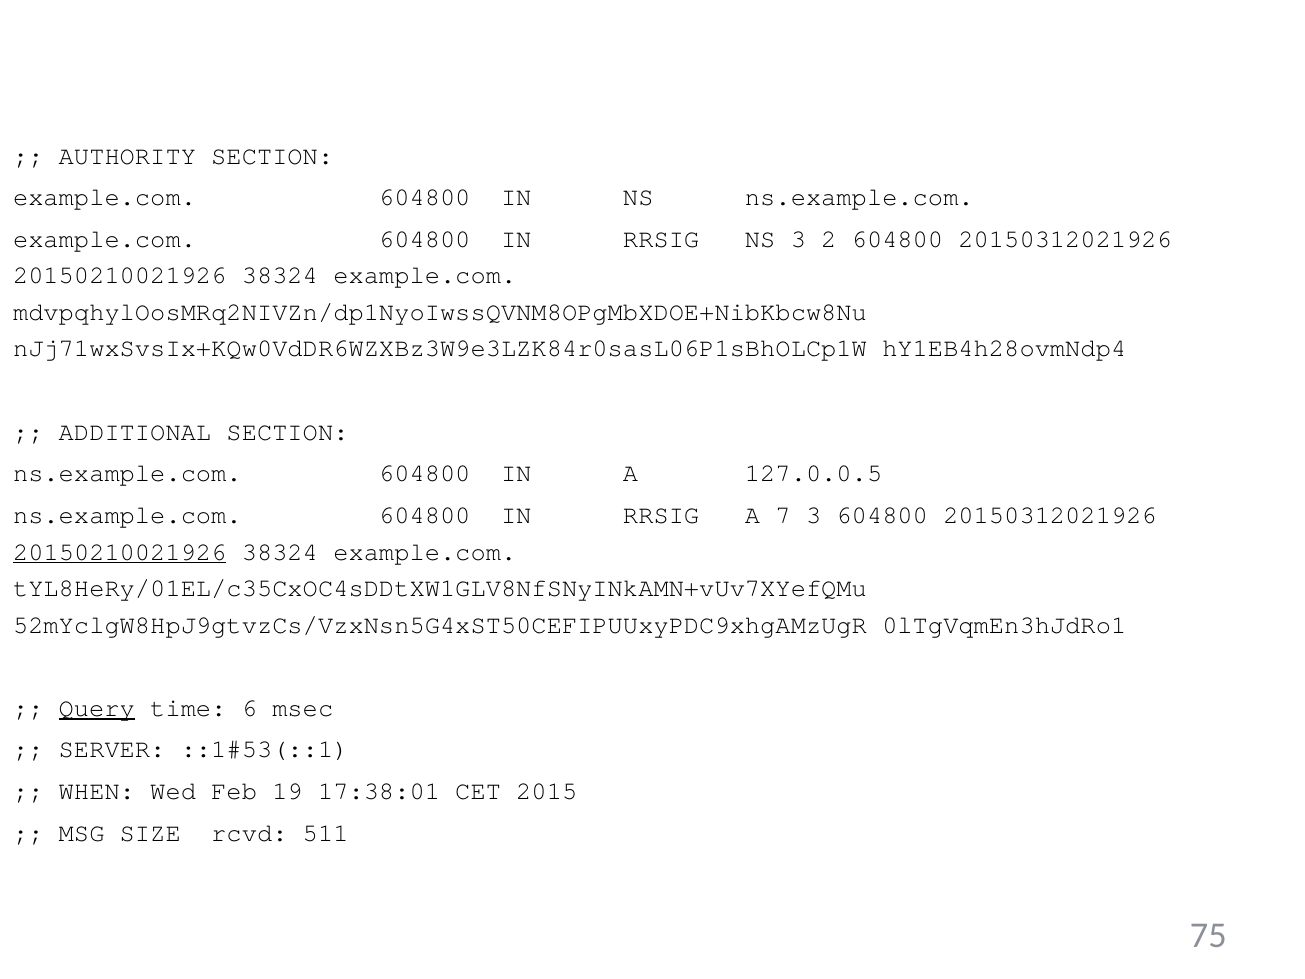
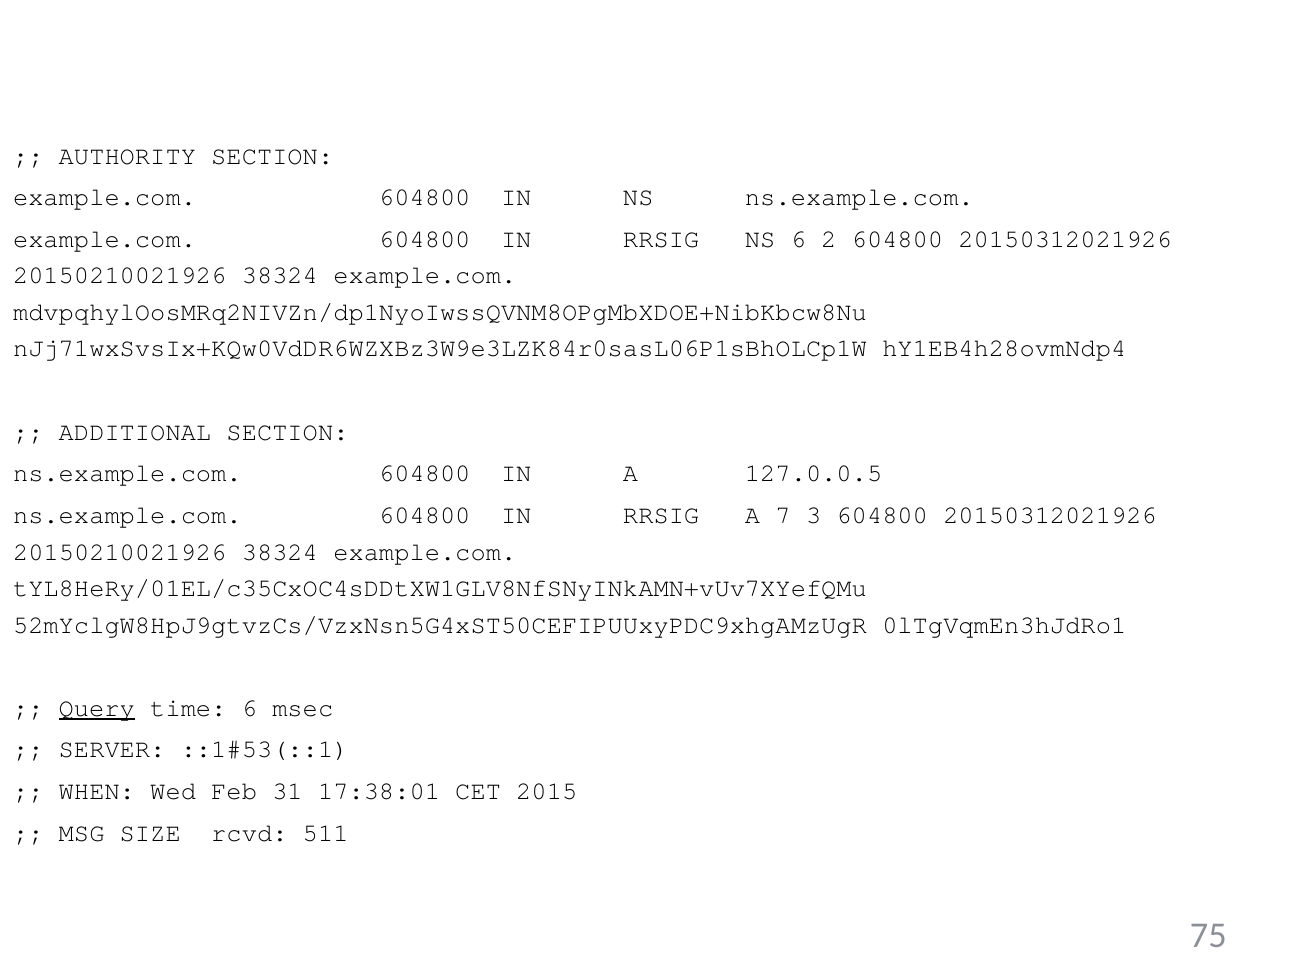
NS 3: 3 -> 6 (798, 239)
20150210021926 underline: present -> none (120, 551)
19: 19 -> 31 (287, 791)
